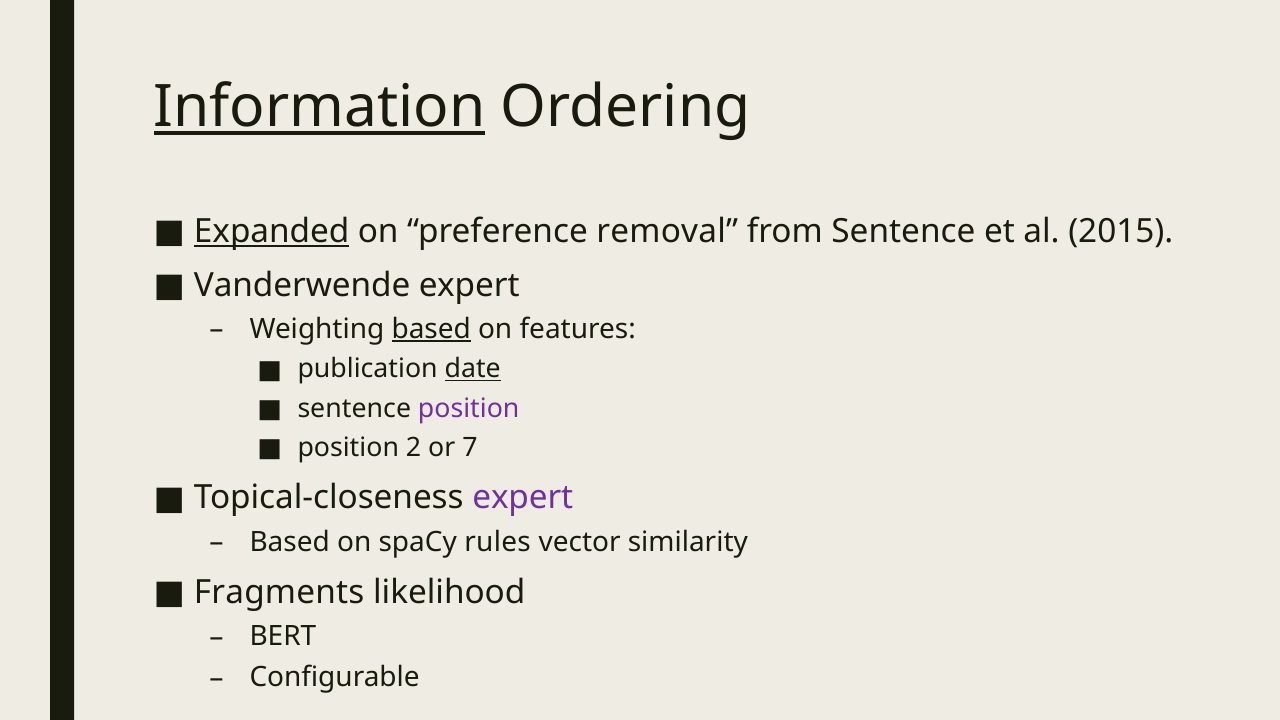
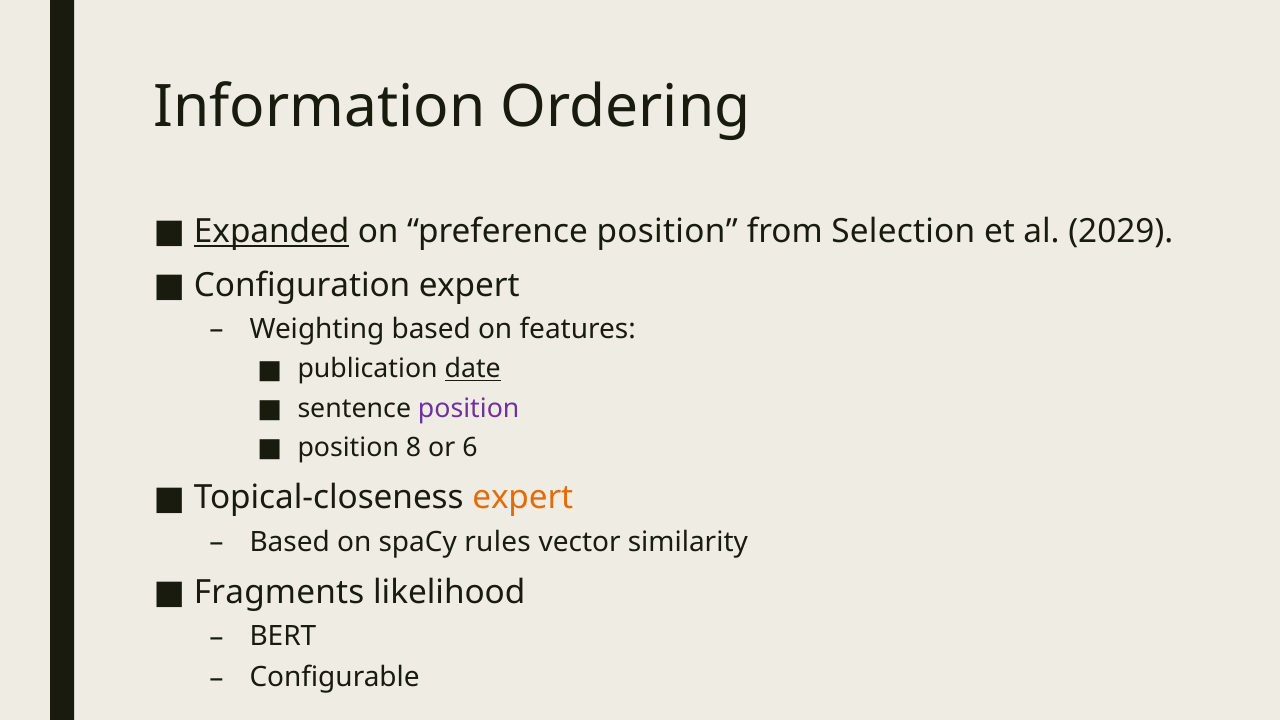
Information underline: present -> none (319, 108)
preference removal: removal -> position (667, 231)
from Sentence: Sentence -> Selection (903, 231)
2015: 2015 -> 2029 (1121, 231)
Vanderwende: Vanderwende -> Configuration (302, 285)
based underline: present -> none (431, 329)
2: 2 -> 8 (414, 448)
7: 7 -> 6 (470, 448)
expert colour: purple -> orange (523, 498)
